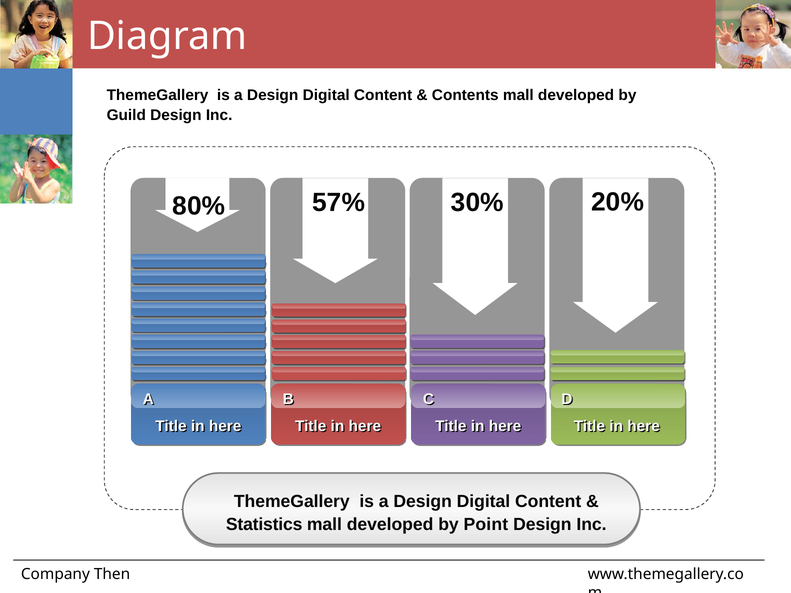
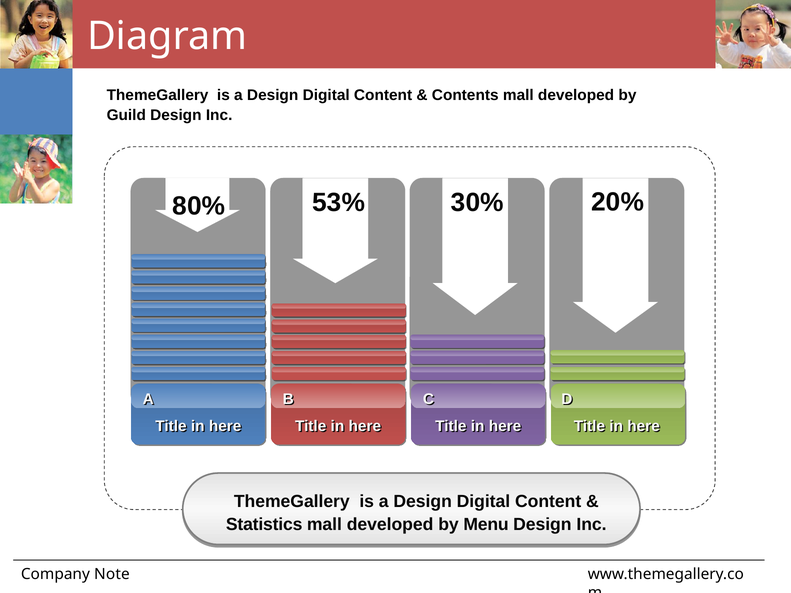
57%: 57% -> 53% (339, 203)
Point: Point -> Menu (486, 525)
Then: Then -> Note (112, 575)
